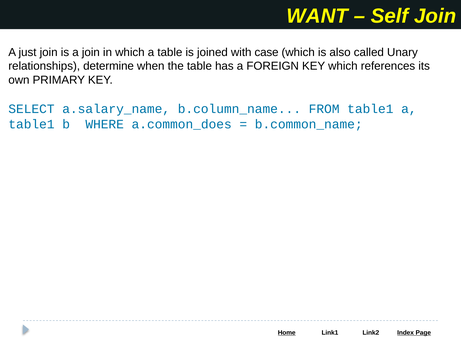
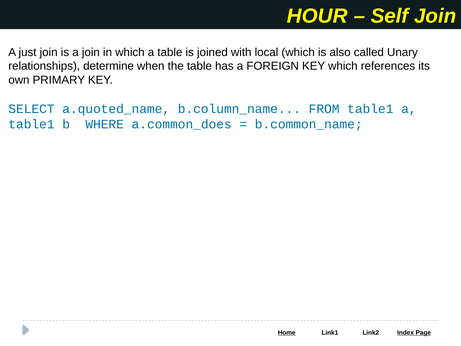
WANT: WANT -> HOUR (317, 16)
case: case -> local (266, 52)
a.salary_name: a.salary_name -> a.quoted_name (116, 109)
